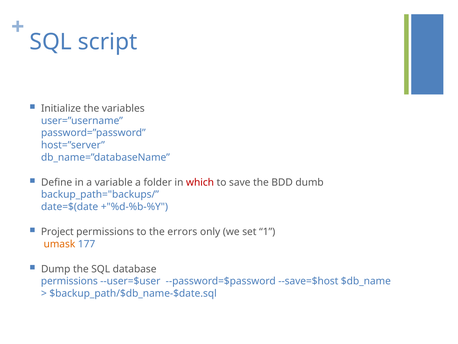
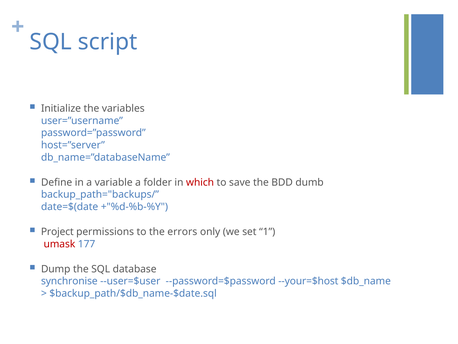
umask colour: orange -> red (59, 244)
permissions: permissions -> synchronise (69, 281)
--save=$host: --save=$host -> --your=$host (308, 281)
